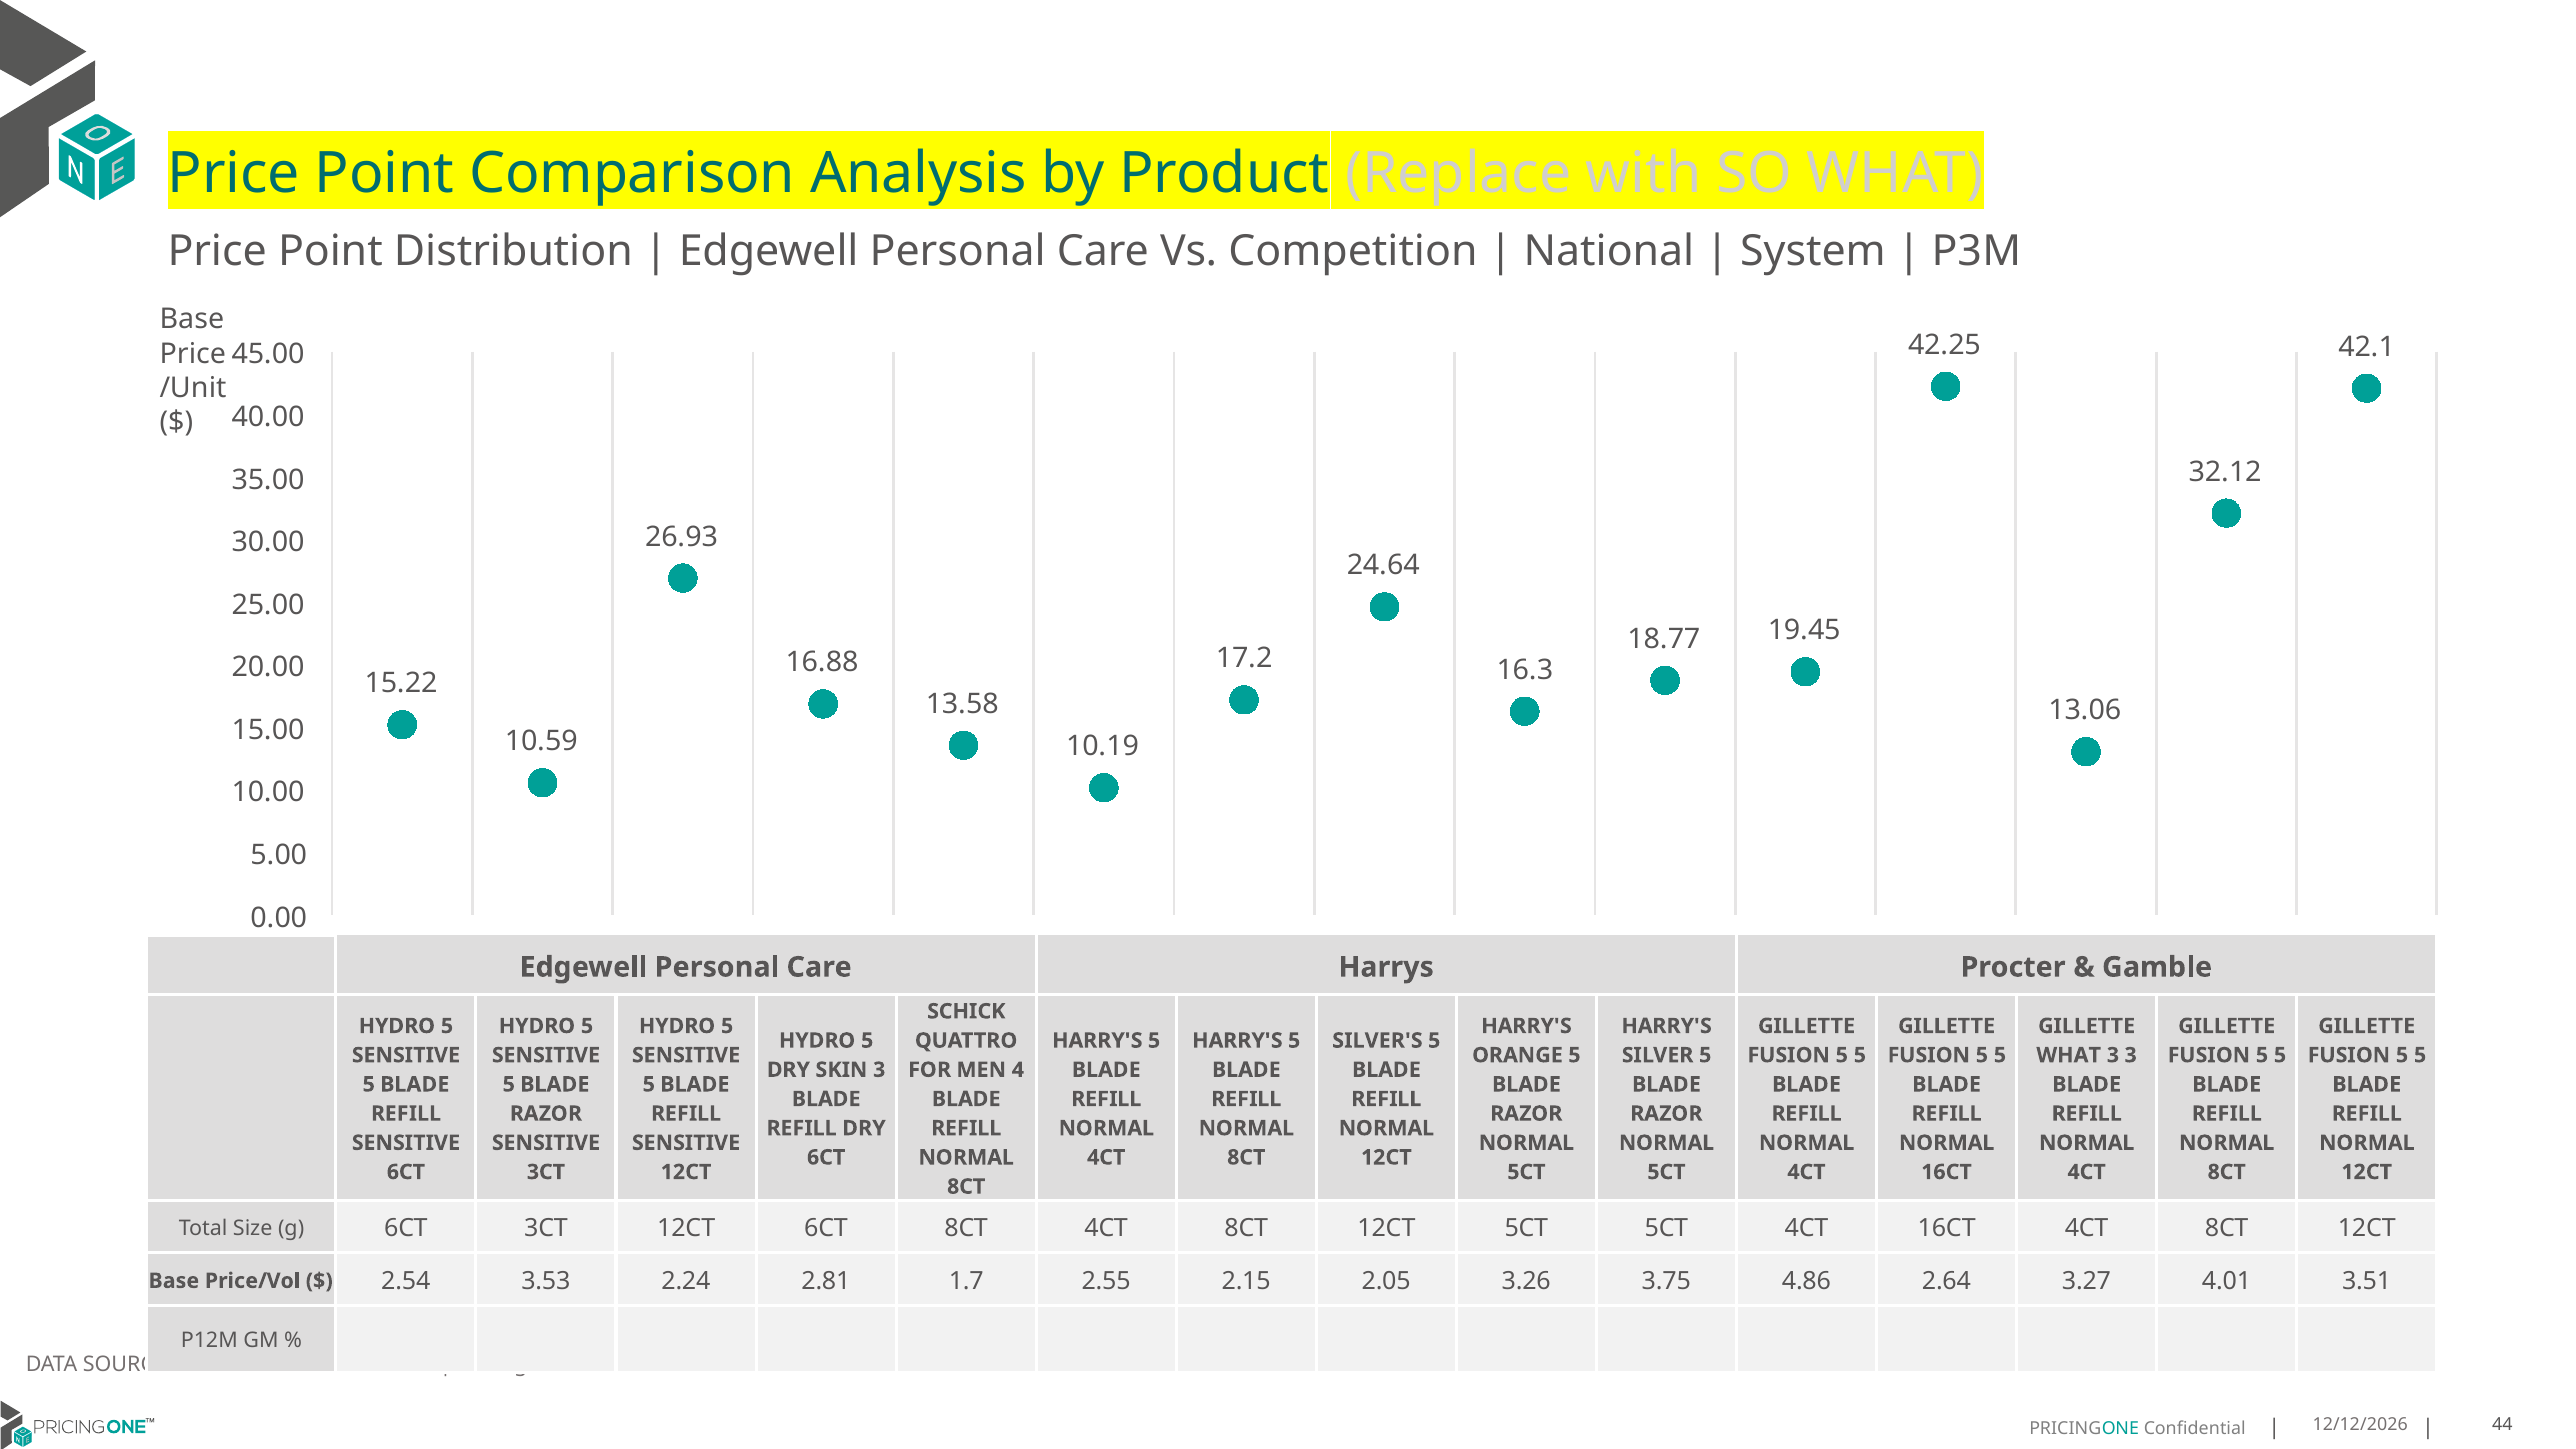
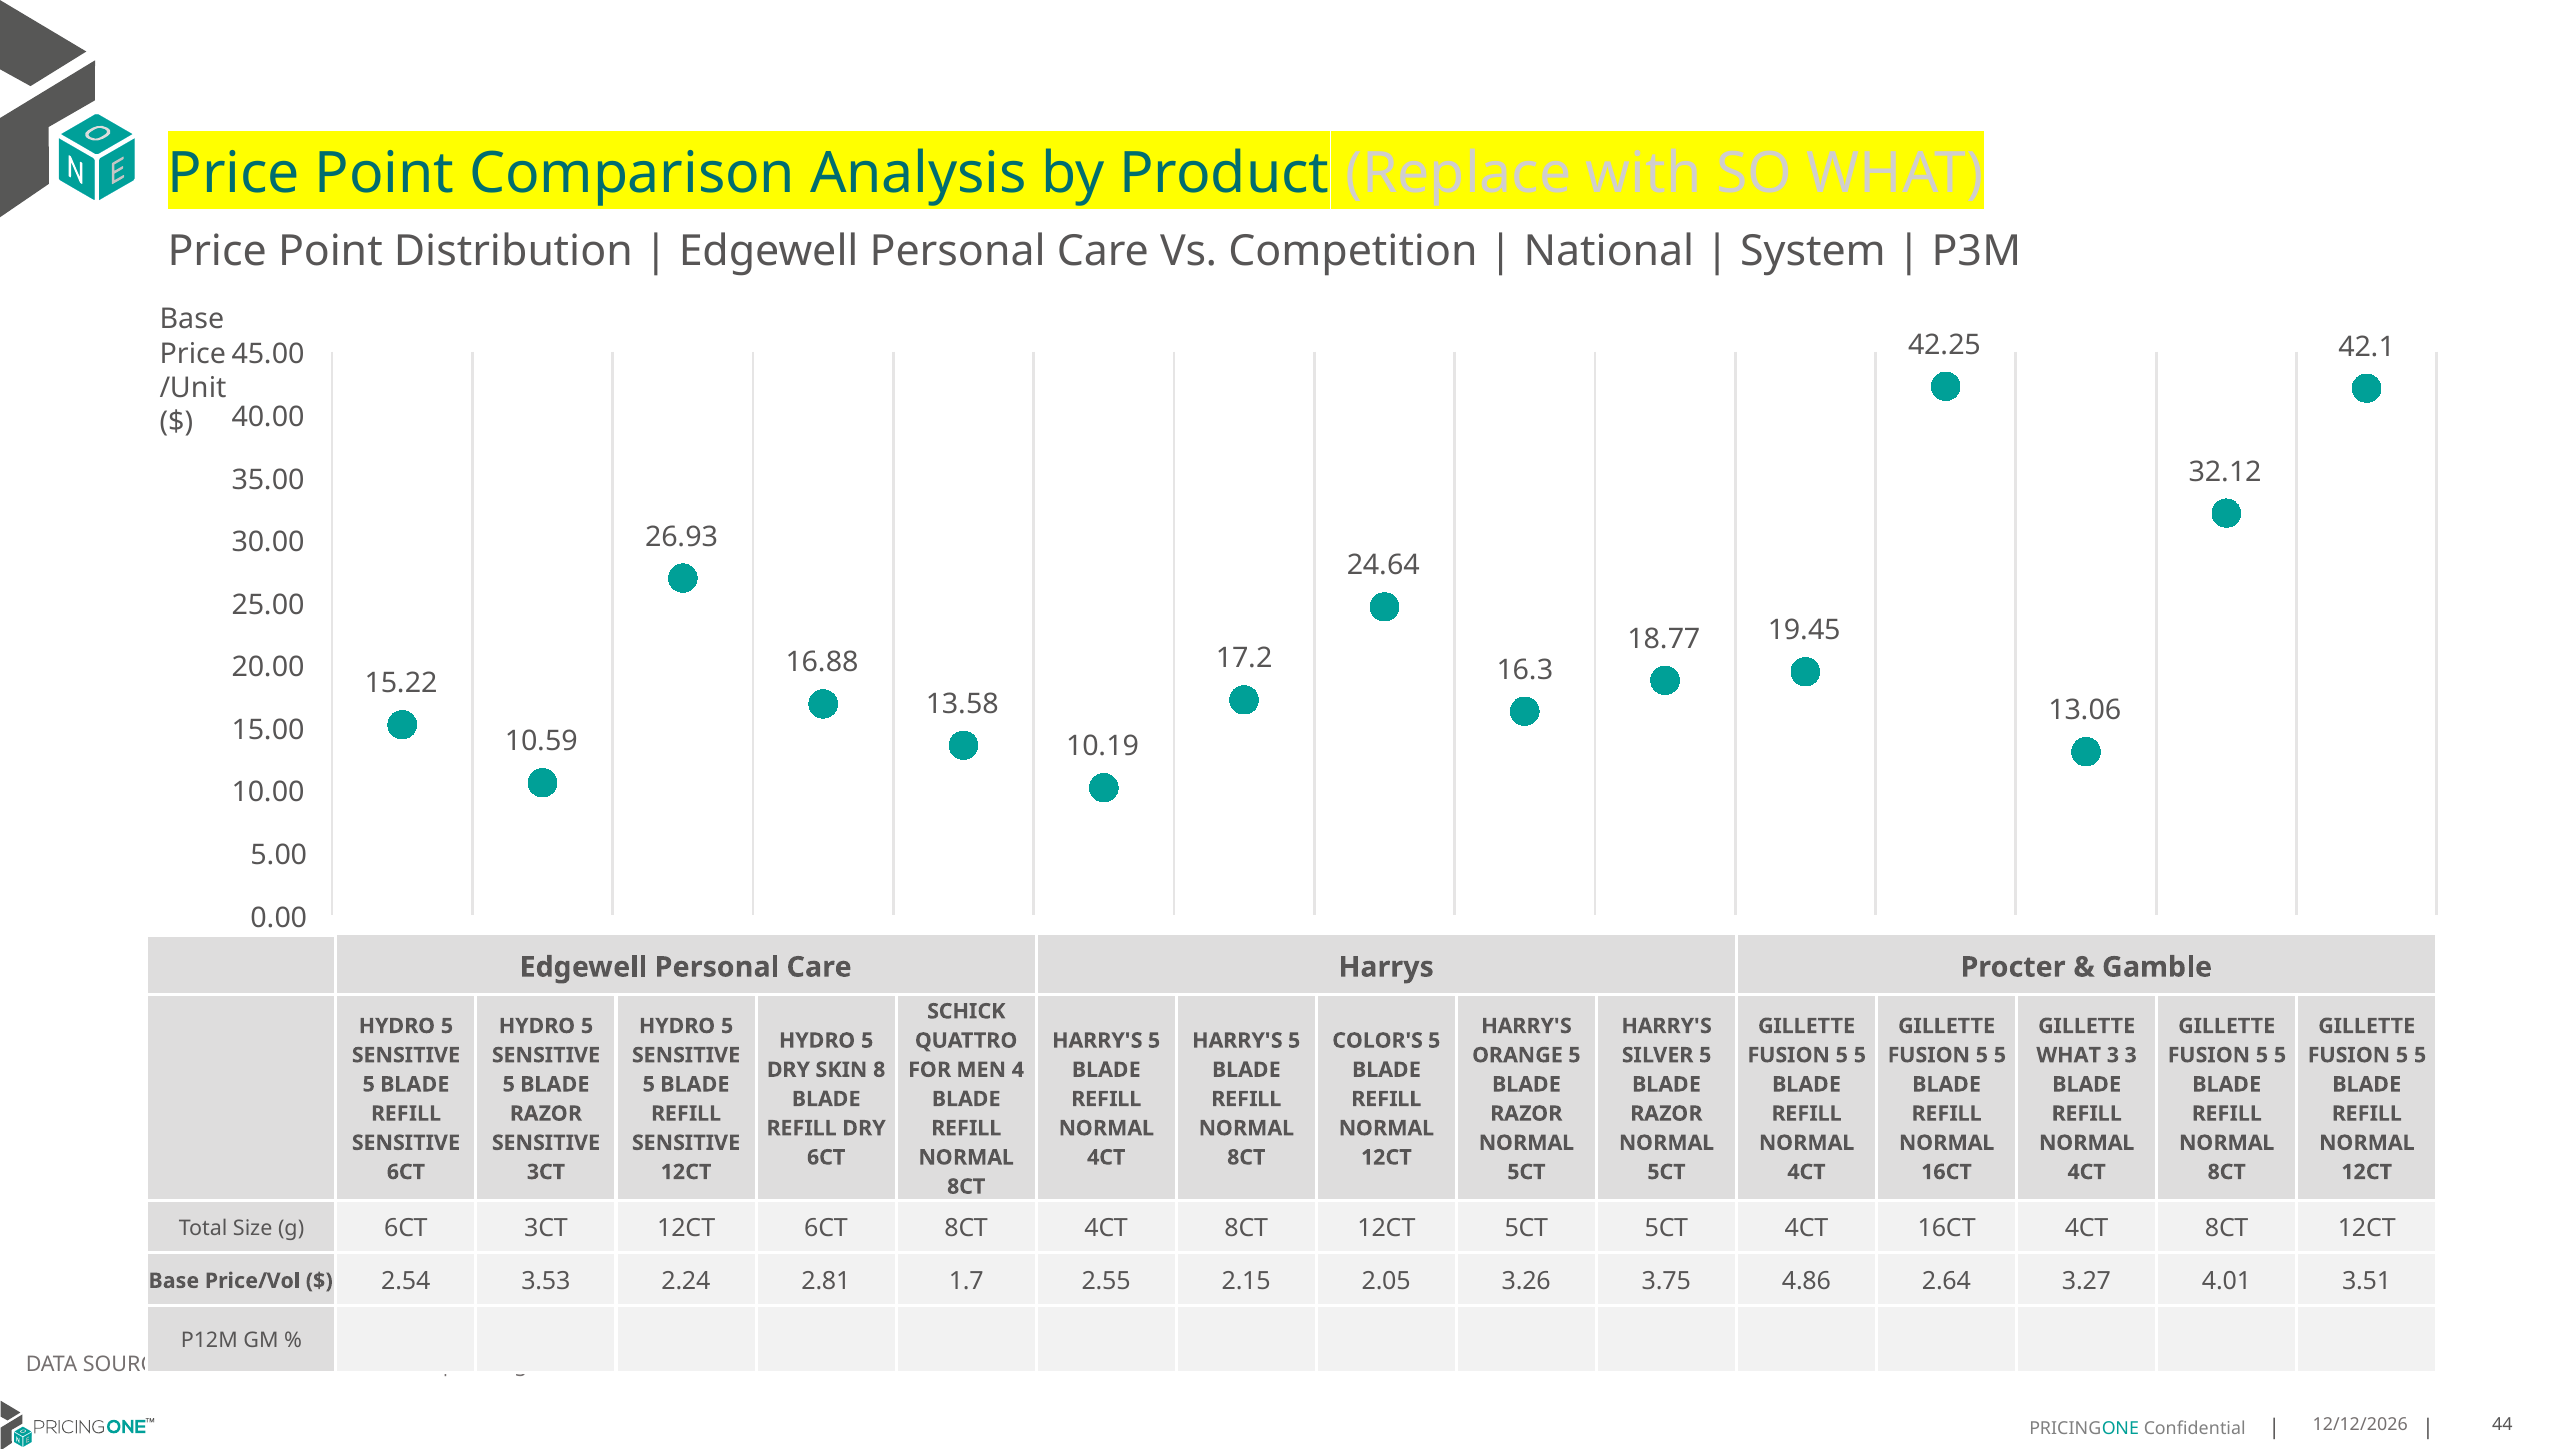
SILVER'S: SILVER'S -> COLOR'S (1378, 1041)
SKIN 3: 3 -> 8 (879, 1070)
